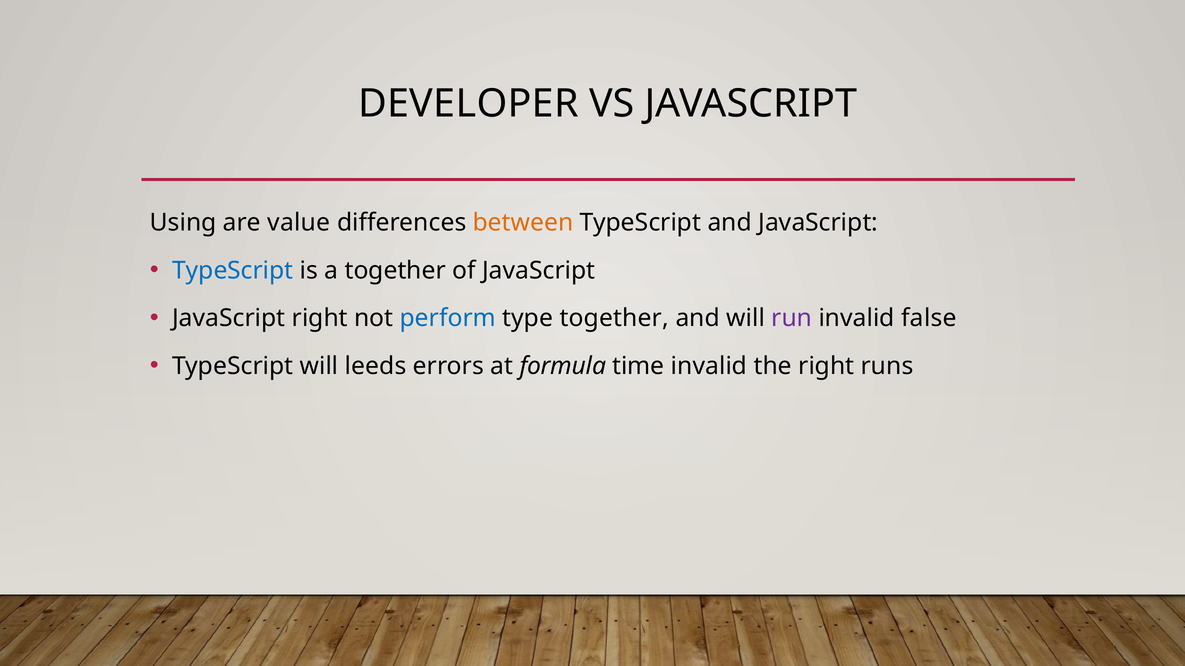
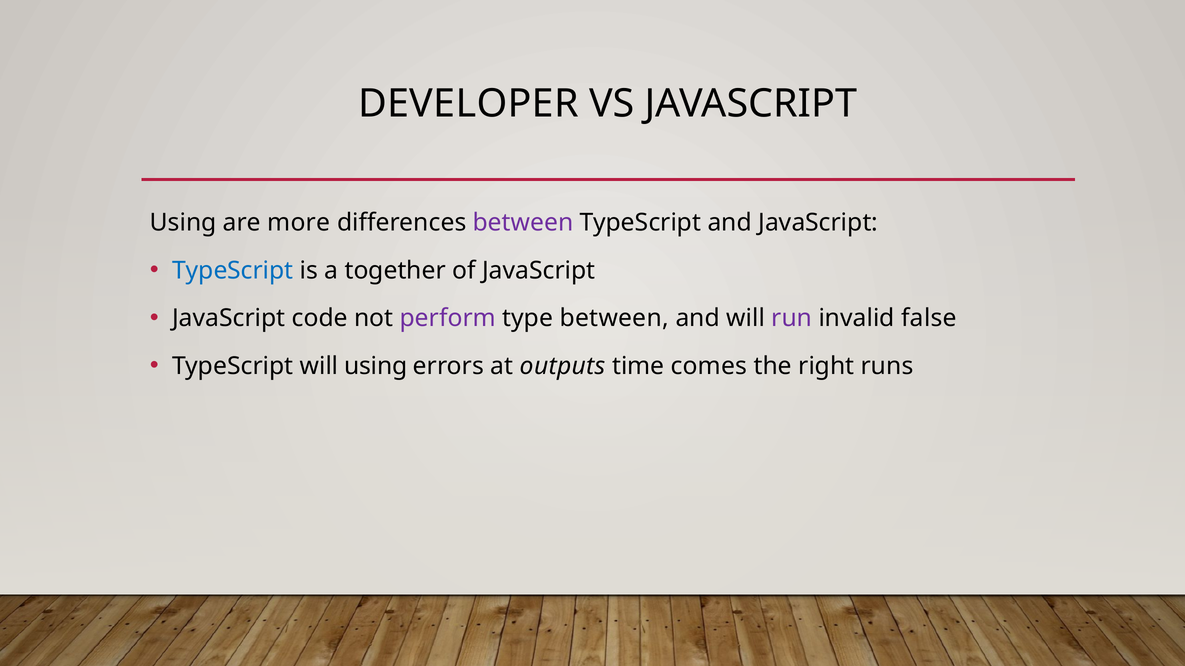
value: value -> more (299, 223)
between colour: orange -> purple (523, 223)
JavaScript right: right -> code (320, 319)
perform colour: blue -> purple (448, 319)
type together: together -> between (614, 319)
will leeds: leeds -> using (376, 367)
formula: formula -> outputs (563, 367)
time invalid: invalid -> comes (709, 367)
